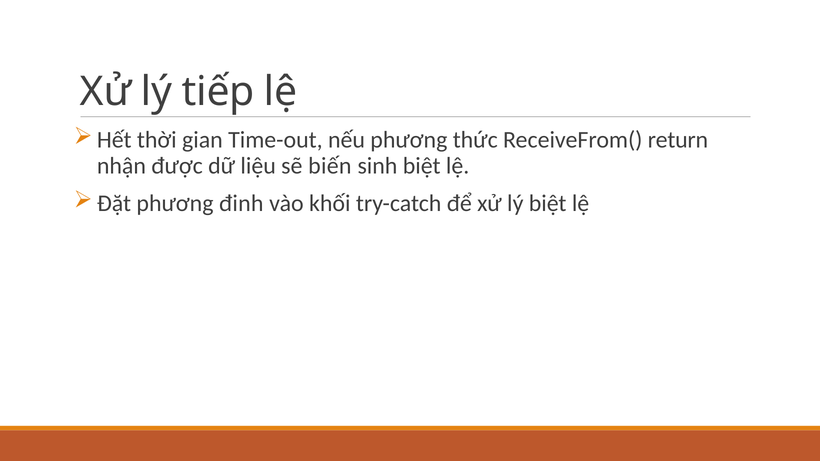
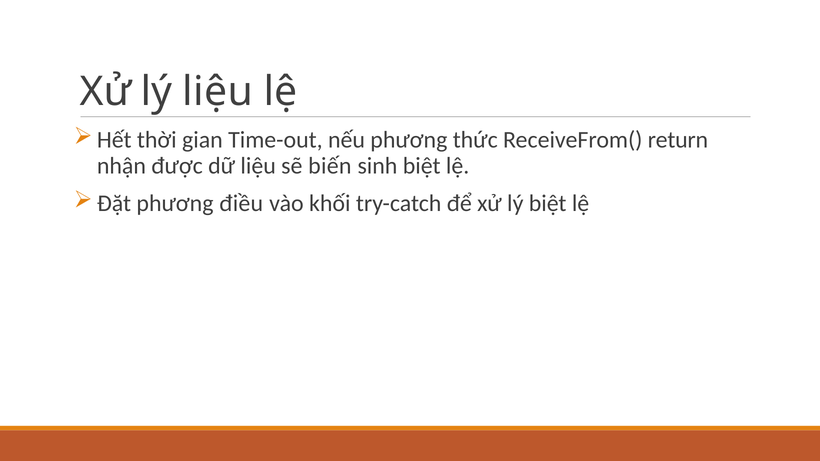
lý tiếp: tiếp -> liệu (218, 92)
đinh: đinh -> điều (241, 204)
